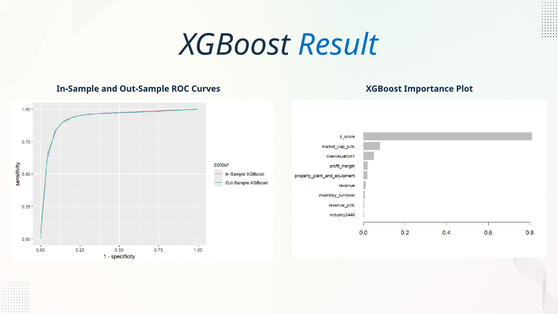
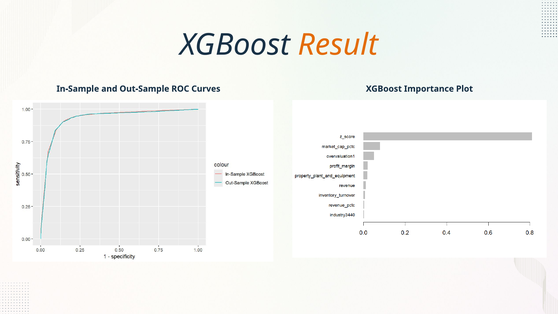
Result colour: blue -> orange (338, 45)
